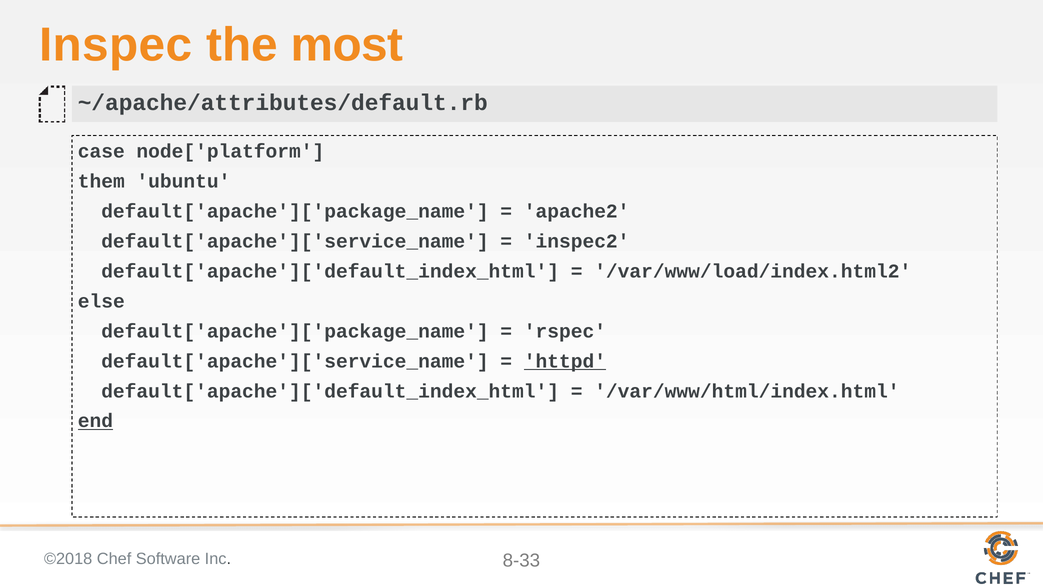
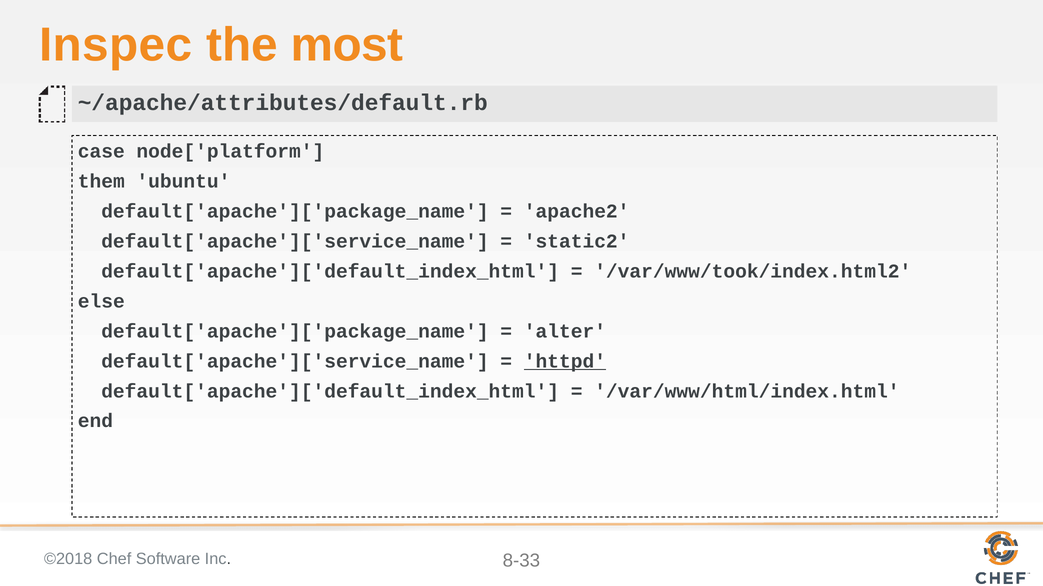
inspec2: inspec2 -> static2 (577, 242)
/var/www/load/index.html2: /var/www/load/index.html2 -> /var/www/took/index.html2 (753, 272)
rspec: rspec -> alter (565, 332)
end underline: present -> none (95, 421)
